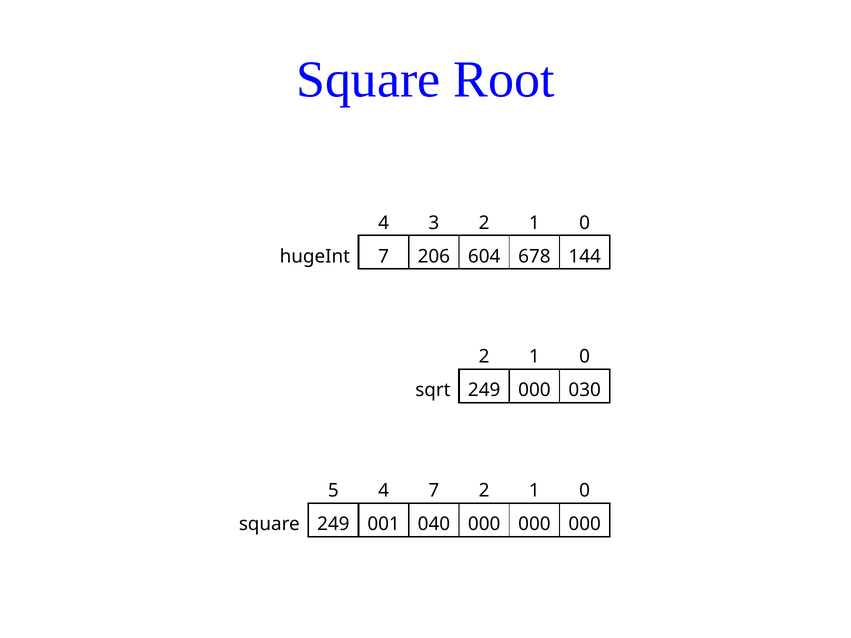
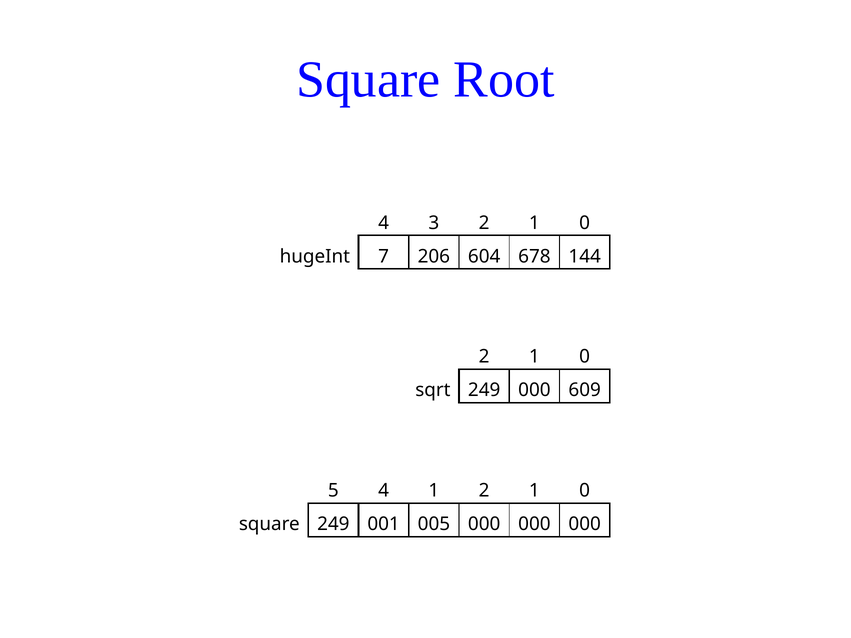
030: 030 -> 609 (585, 390)
4 7: 7 -> 1 (434, 491)
040: 040 -> 005 (434, 524)
